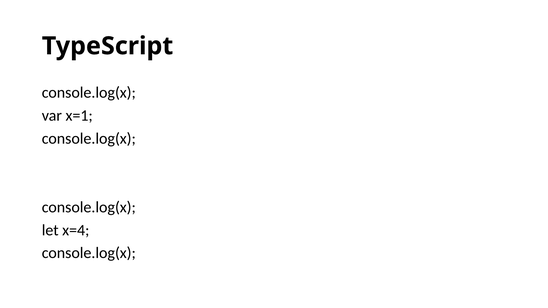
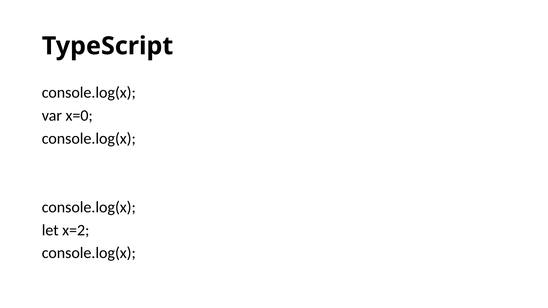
x=1: x=1 -> x=0 (79, 116)
x=4: x=4 -> x=2 (76, 230)
